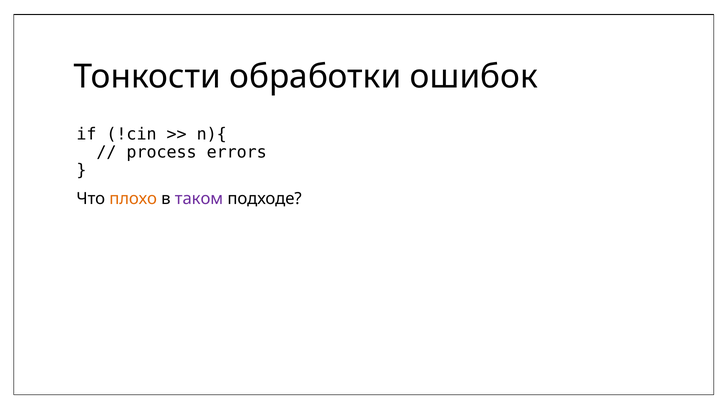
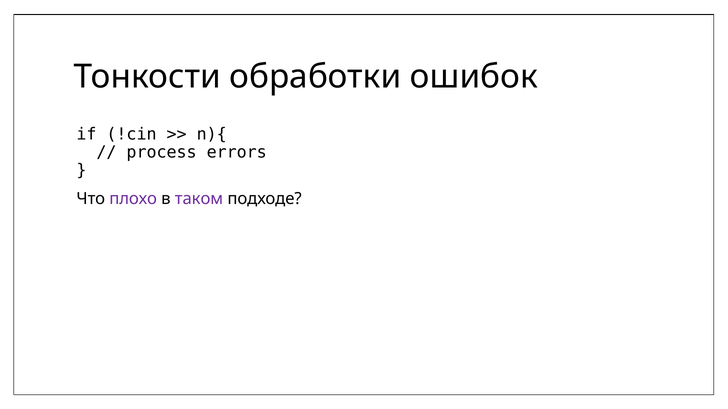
плохо colour: orange -> purple (133, 199)
